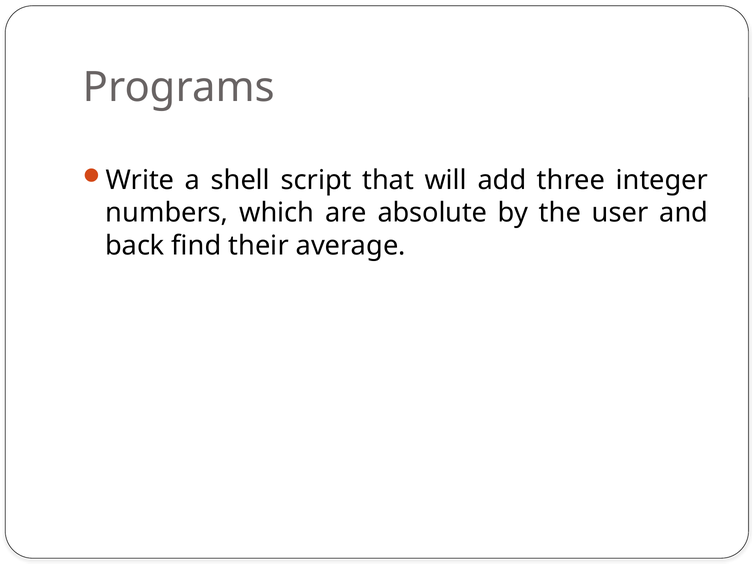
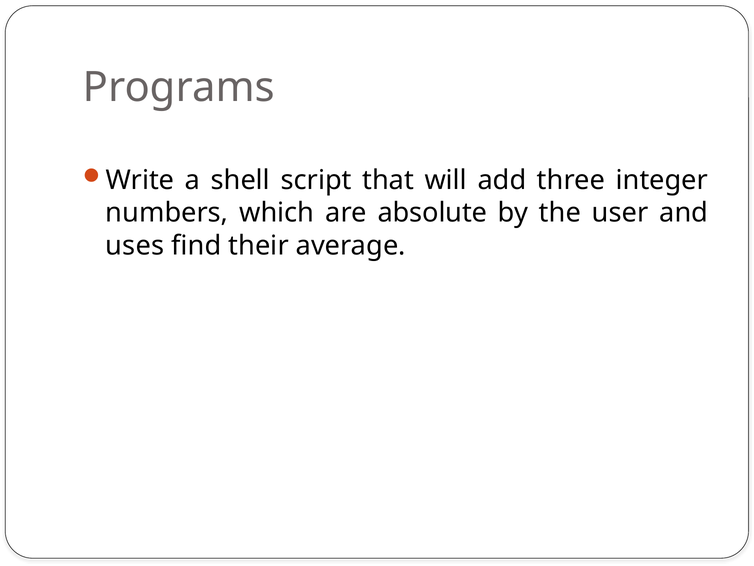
back: back -> uses (135, 245)
